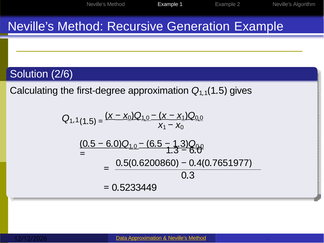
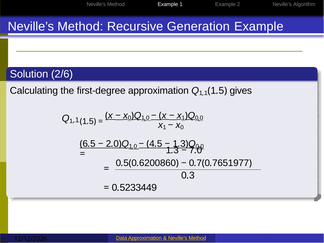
0: 0 -> 6 (85, 144)
6: 6 -> 2 (109, 144)
6: 6 -> 4 (152, 144)
6: 6 -> 7 (192, 150)
4: 4 -> 7 (199, 163)
